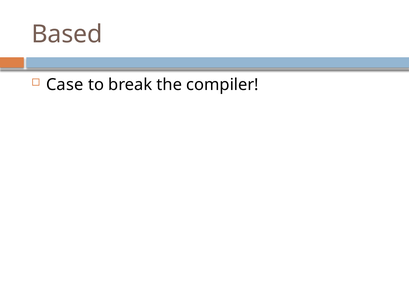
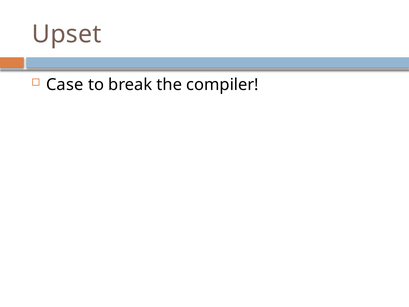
Based: Based -> Upset (67, 34)
